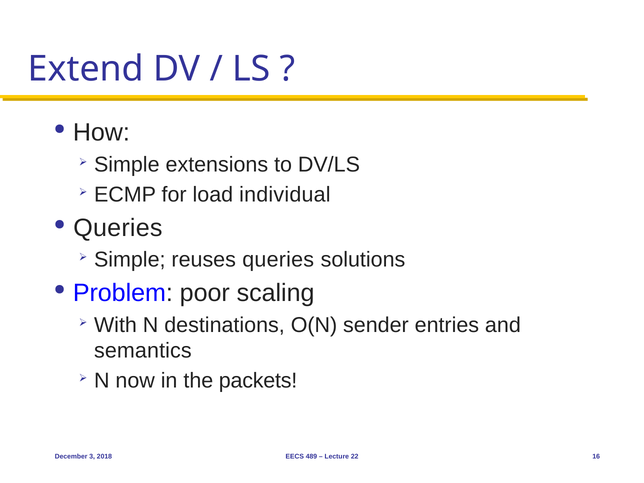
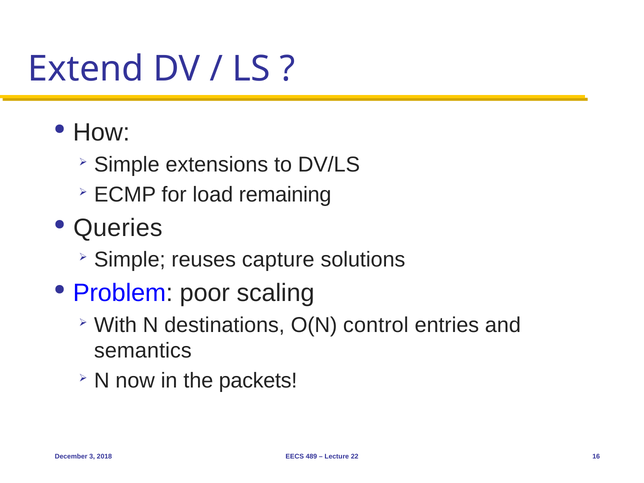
individual: individual -> remaining (285, 195)
reuses queries: queries -> capture (278, 260)
sender: sender -> control (376, 325)
